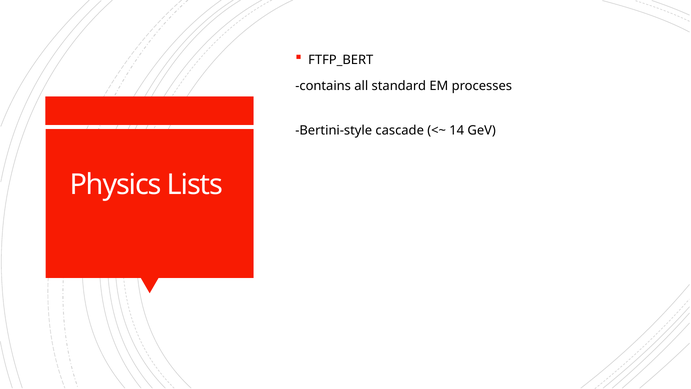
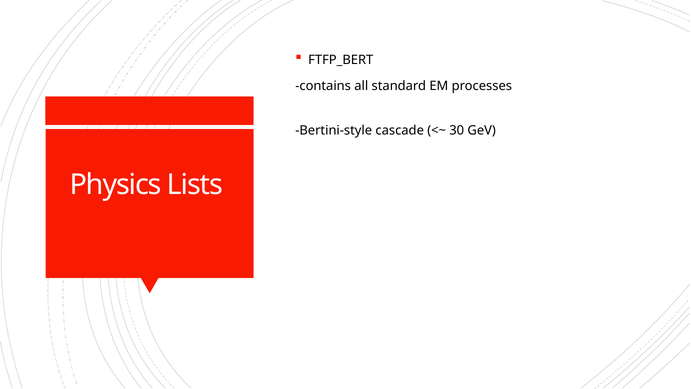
14: 14 -> 30 (457, 130)
